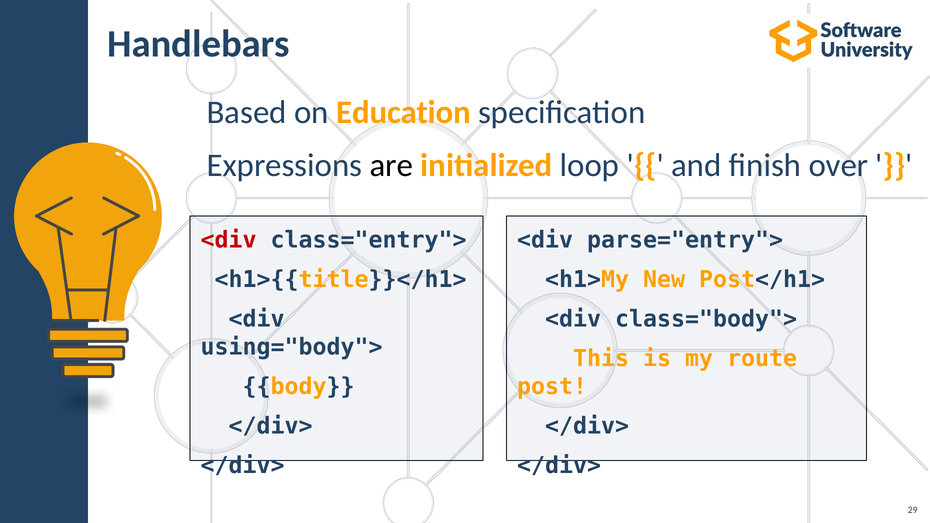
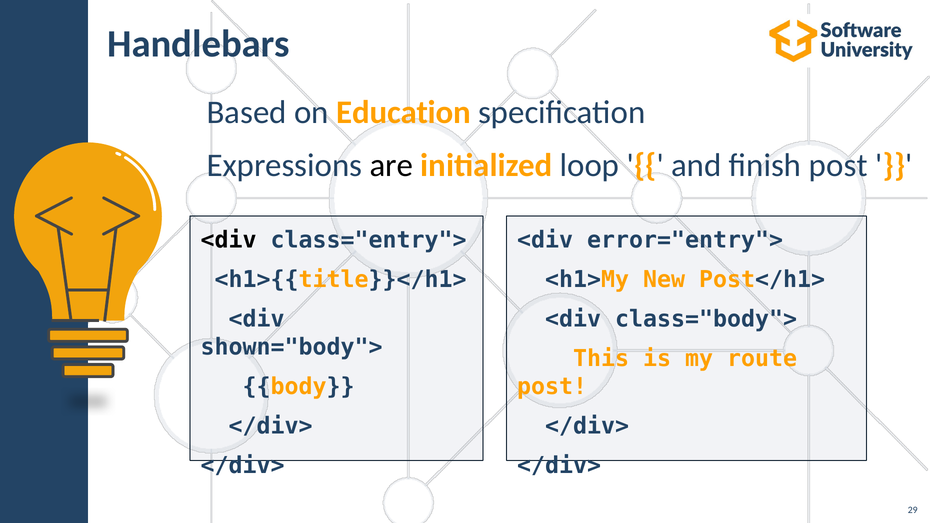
finish over: over -> post (838, 165)
<div colour: red -> black (229, 240)
parse="entry">: parse="entry"> -> error="entry"> (685, 240)
using="body">: using="body"> -> shown="body"> (292, 347)
